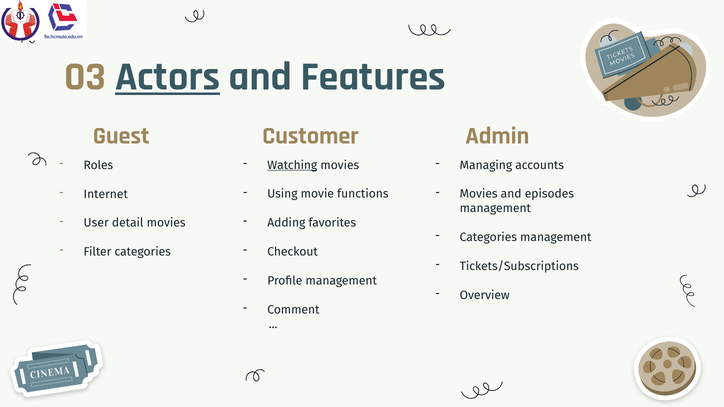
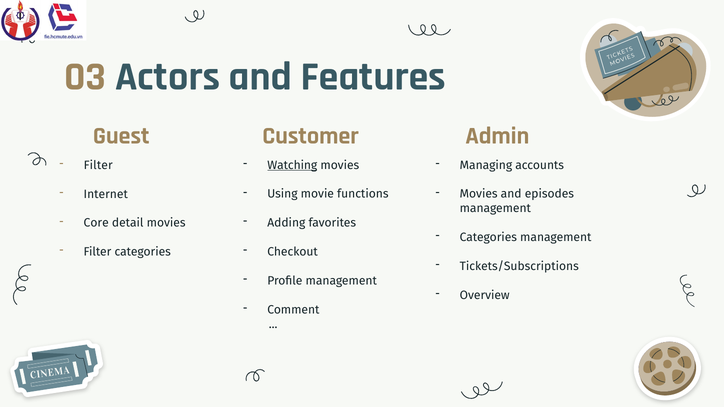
Actors underline: present -> none (168, 77)
Roles: Roles -> Filter (98, 165)
User: User -> Core (96, 223)
